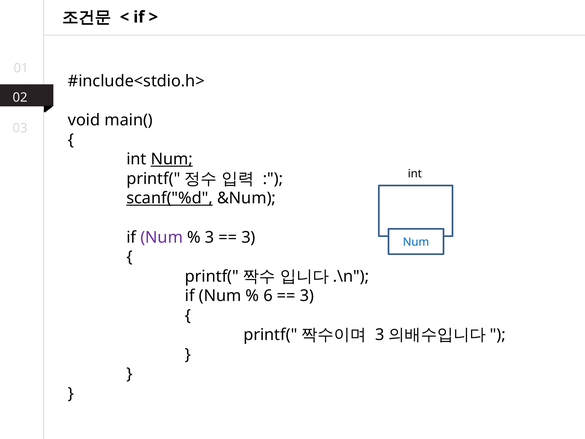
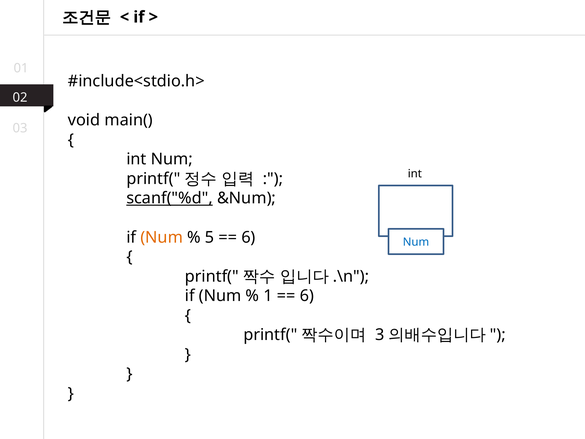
Num underline: present -> none (172, 159)
Num colour: purple -> orange (162, 237)
3: 3 -> 5 (210, 237)
3: 3 -> 6 (248, 237)
6: 6 -> 1 (268, 296)
3: 3 -> 6 (307, 296)
